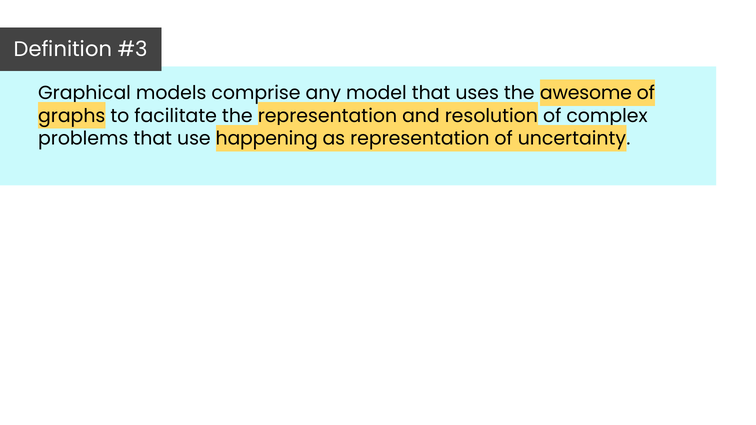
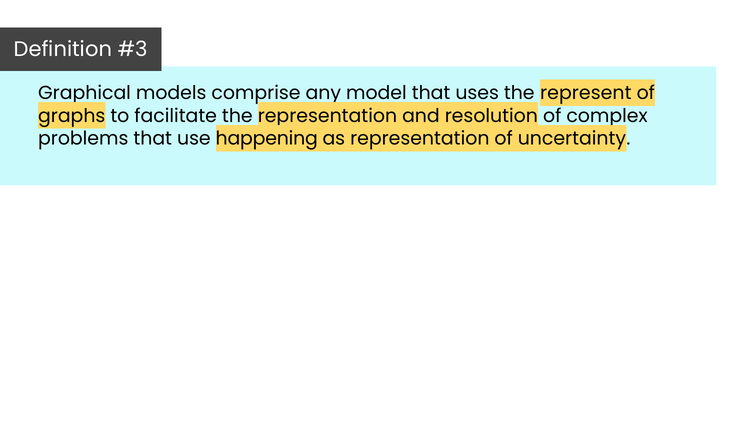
awesome: awesome -> represent (586, 93)
